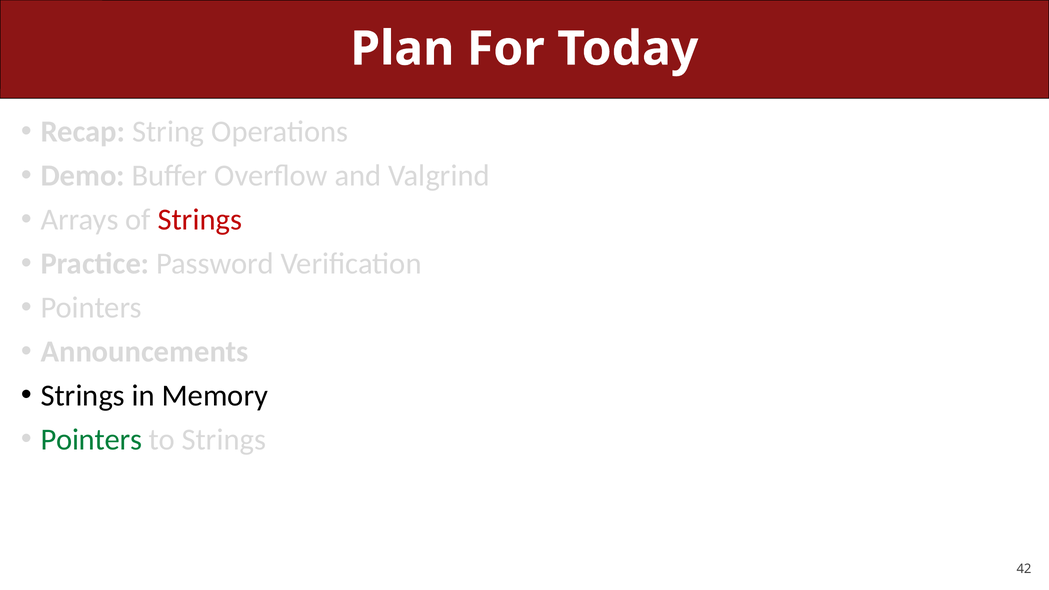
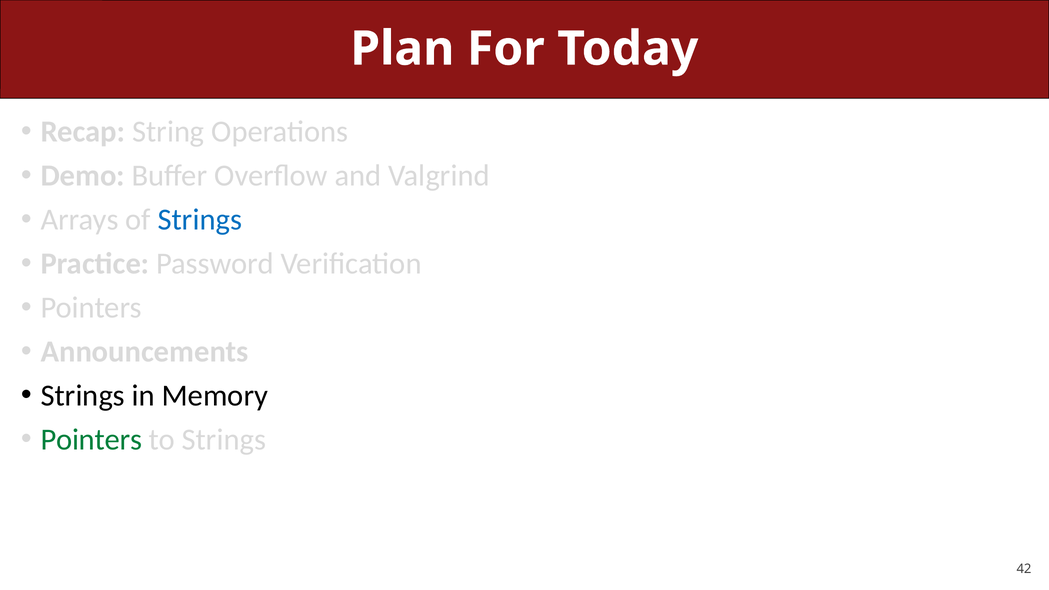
Strings colour: red -> blue (200, 220)
